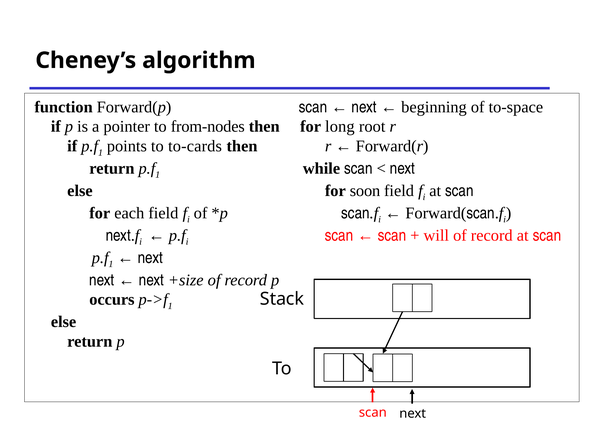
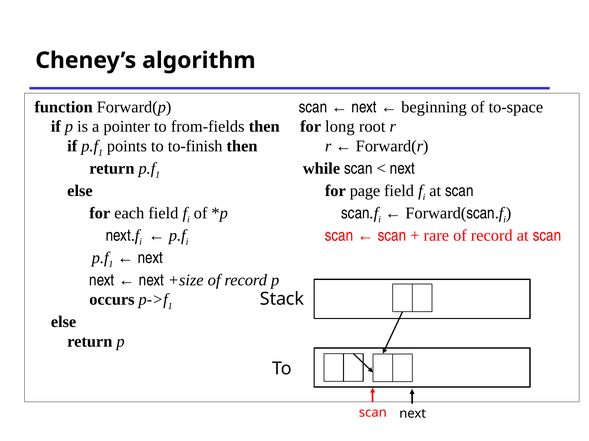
from-nodes: from-nodes -> from-fields (208, 127)
to-cards: to-cards -> to-finish (195, 146)
soon: soon -> page (365, 191)
will: will -> rare (436, 236)
